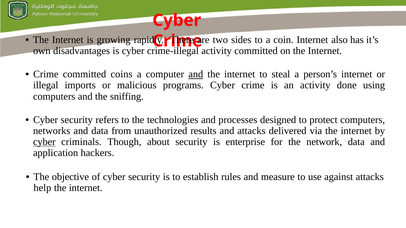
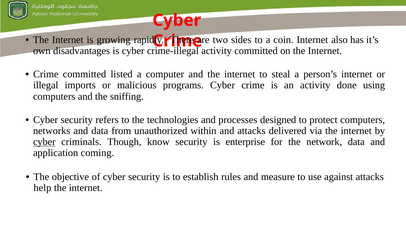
coins: coins -> listed (122, 74)
and underline: present -> none (196, 74)
results: results -> within (203, 131)
about: about -> know (158, 142)
hackers: hackers -> coming (97, 153)
